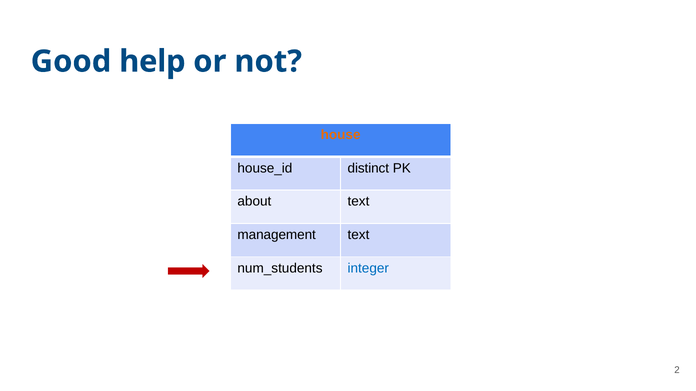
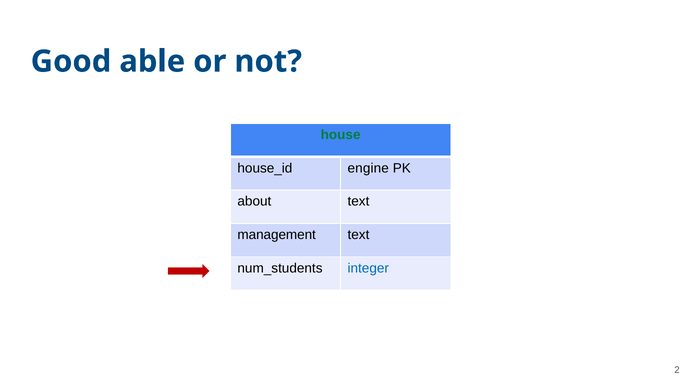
help: help -> able (152, 62)
house colour: orange -> green (341, 135)
distinct: distinct -> engine (368, 168)
